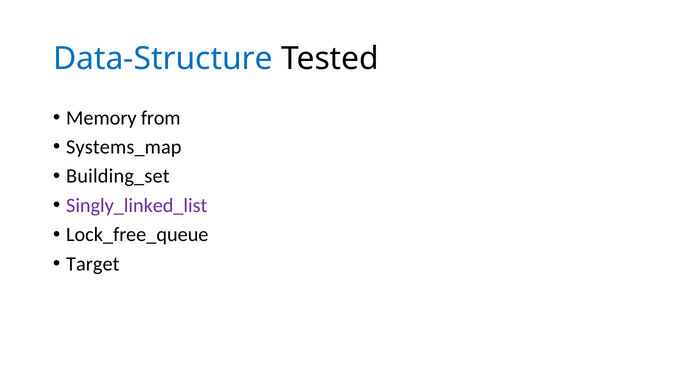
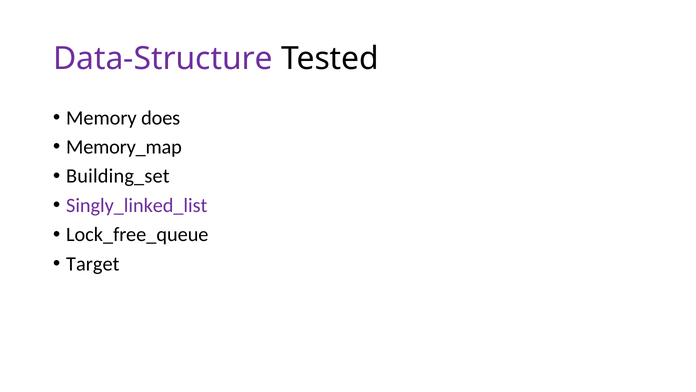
Data-Structure colour: blue -> purple (163, 58)
from: from -> does (161, 118)
Systems_map: Systems_map -> Memory_map (124, 147)
